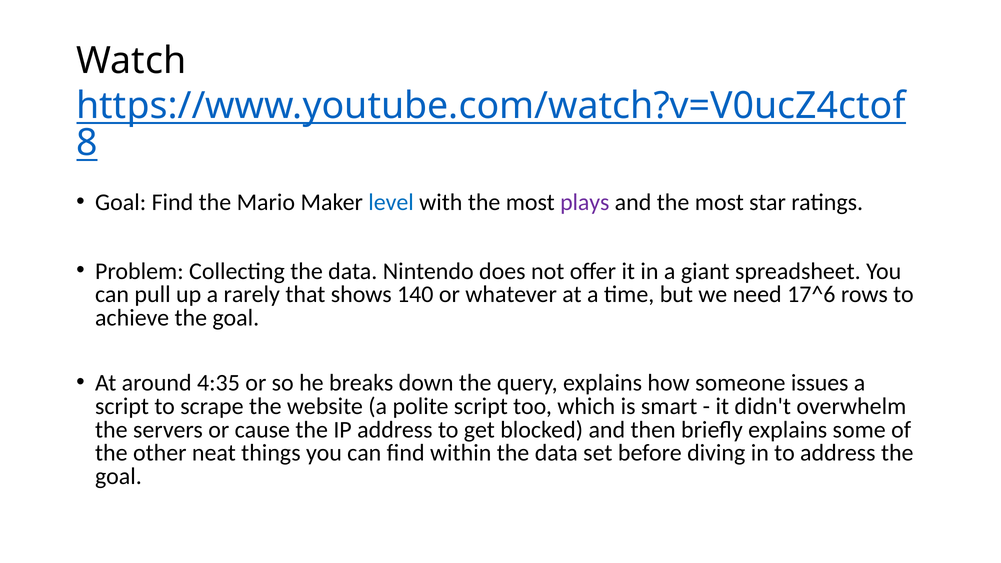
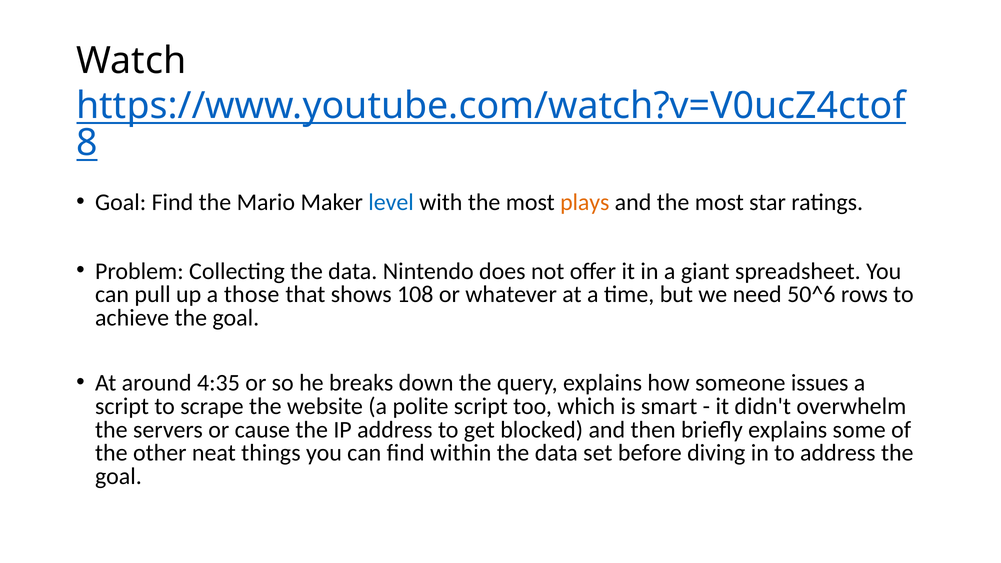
plays colour: purple -> orange (585, 203)
rarely: rarely -> those (252, 294)
140: 140 -> 108 (415, 294)
17^6: 17^6 -> 50^6 (811, 294)
